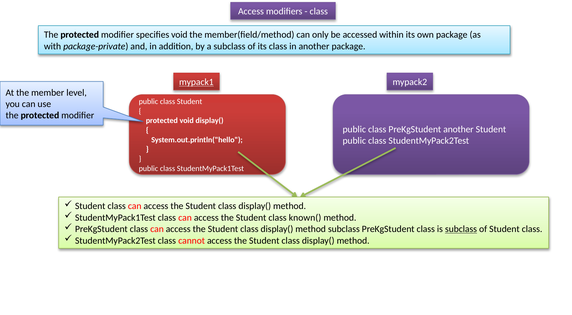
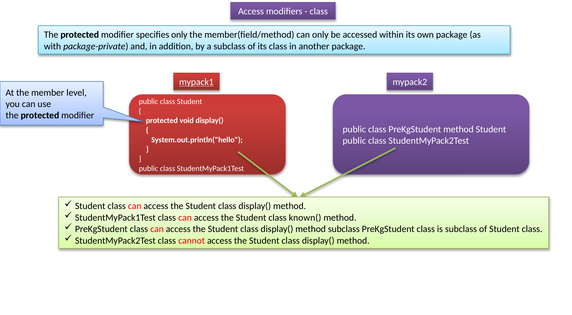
specifies void: void -> only (179, 35)
PreKgStudent another: another -> method (458, 129)
subclass underline: present -> none (461, 229)
